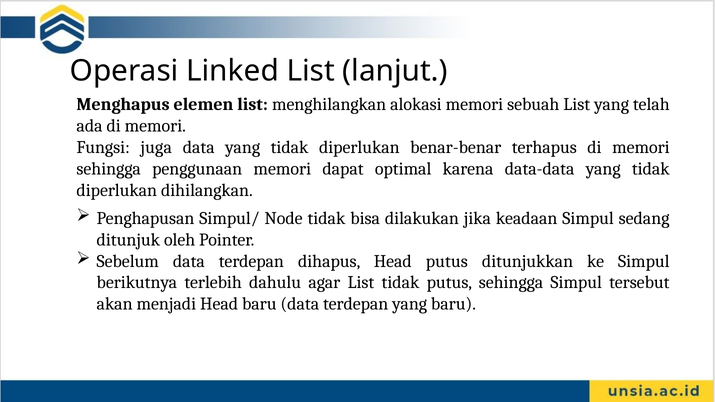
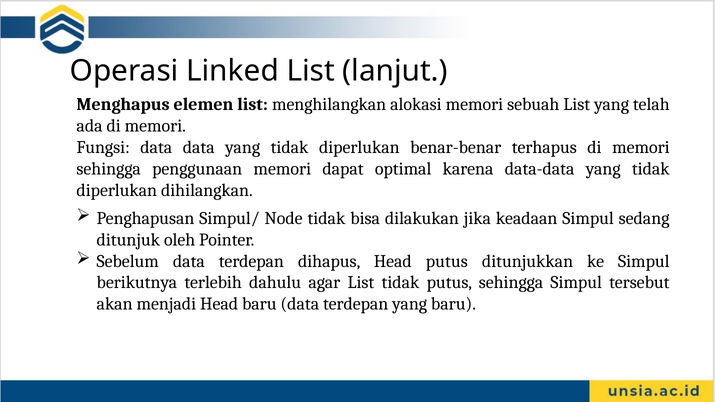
Fungsi juga: juga -> data (156, 148)
